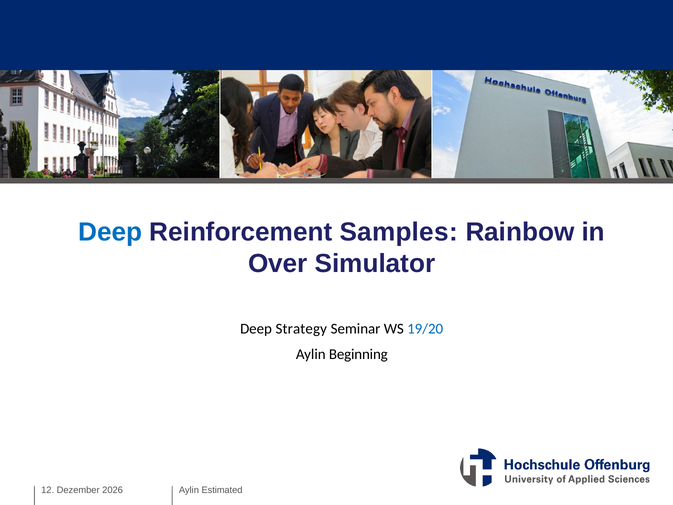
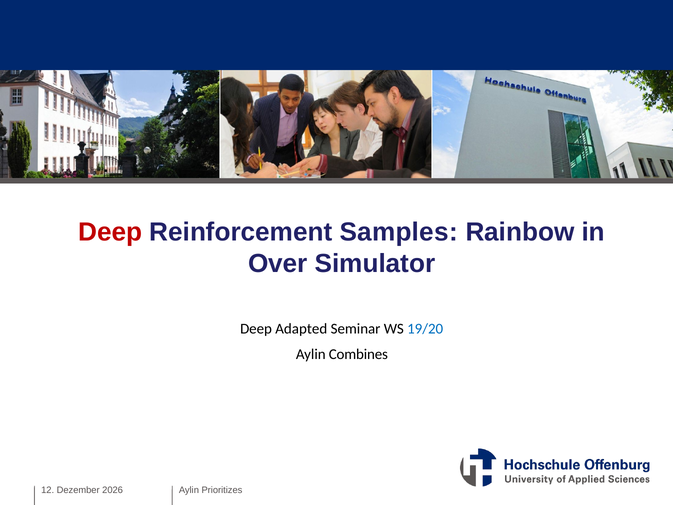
Deep colour: blue -> red (110, 232)
Strategy: Strategy -> Adapted (301, 329)
Beginning: Beginning -> Combines (358, 354)
Estimated: Estimated -> Prioritizes (222, 490)
